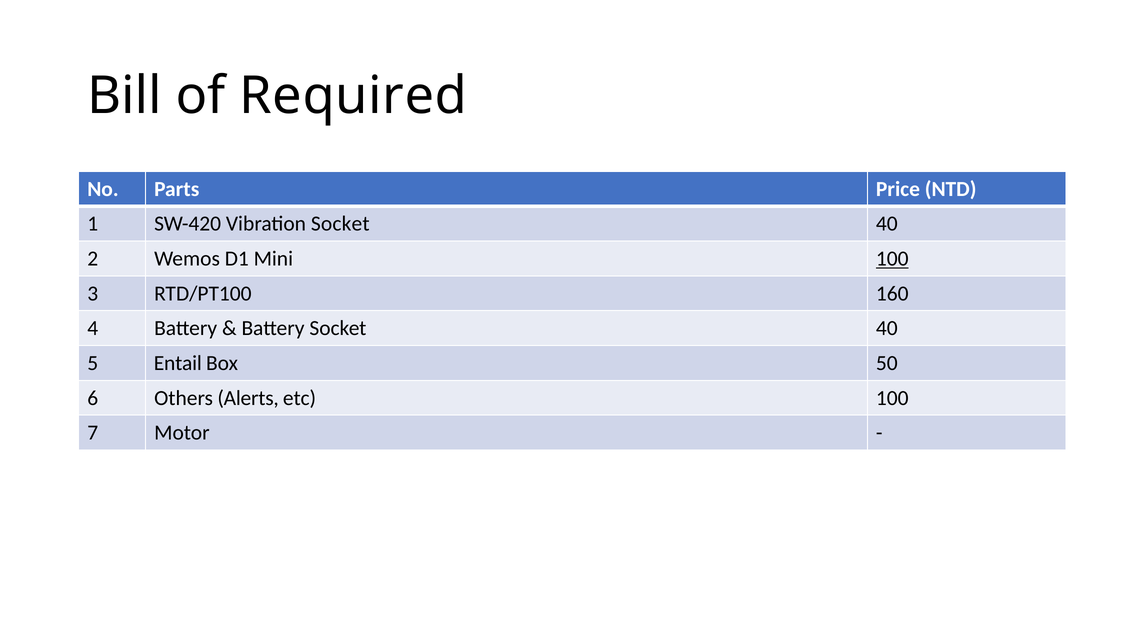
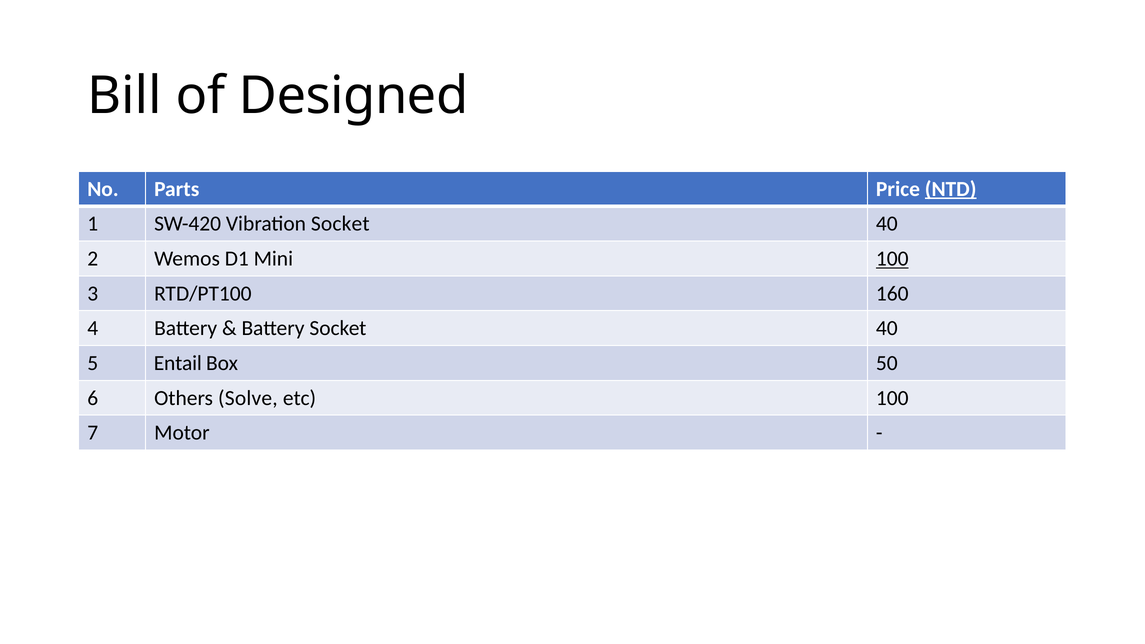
Required: Required -> Designed (354, 96)
NTD underline: none -> present (951, 189)
Alerts: Alerts -> Solve (248, 398)
